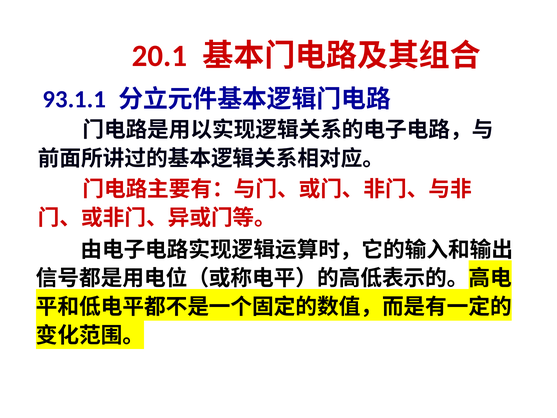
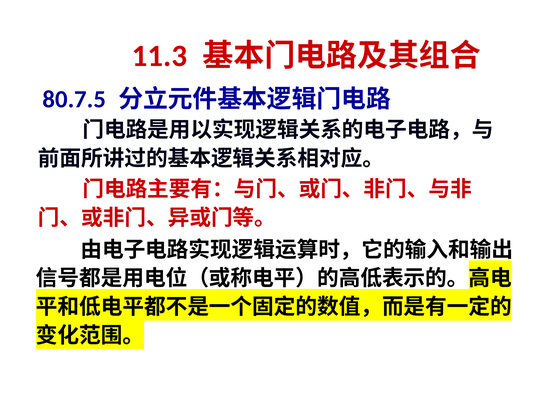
20.1: 20.1 -> 11.3 (160, 56)
93.1.1: 93.1.1 -> 80.7.5 (74, 99)
